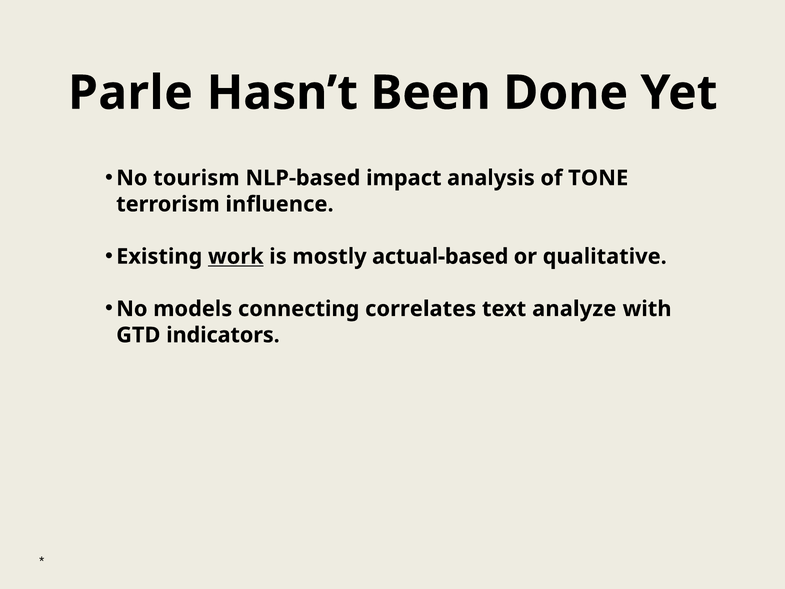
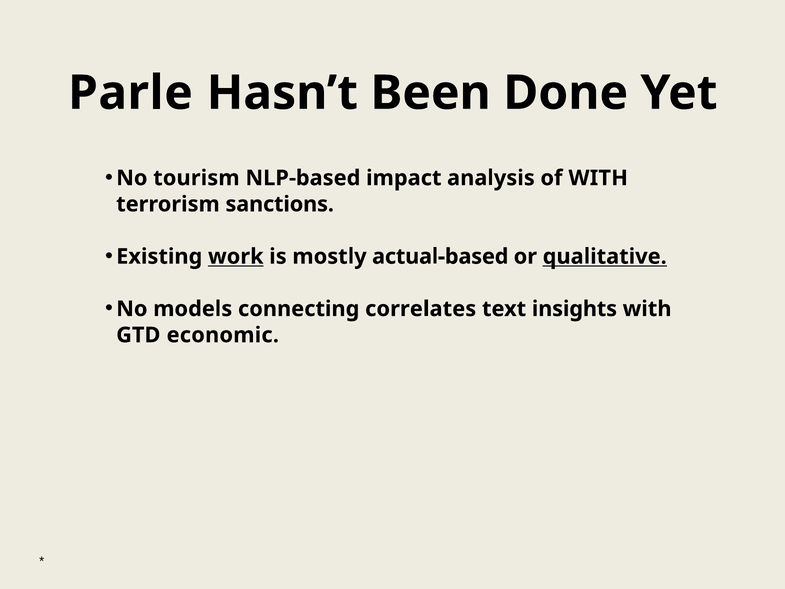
of TONE: TONE -> WITH (598, 178)
influence: influence -> sanctions (280, 204)
qualitative underline: none -> present (605, 256)
analyze: analyze -> insights (574, 309)
indicators: indicators -> economic (223, 335)
